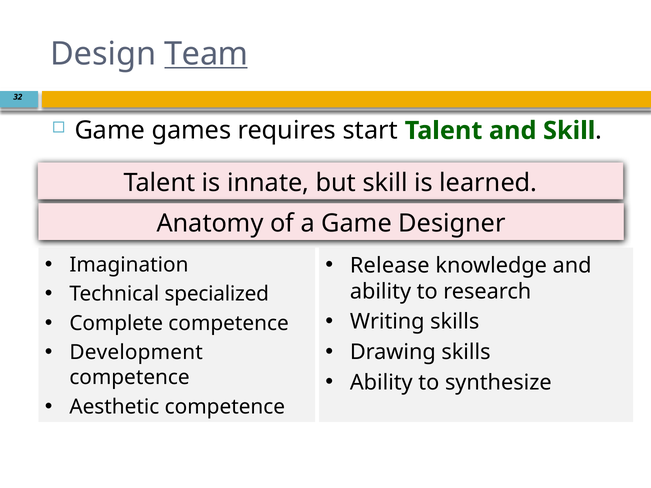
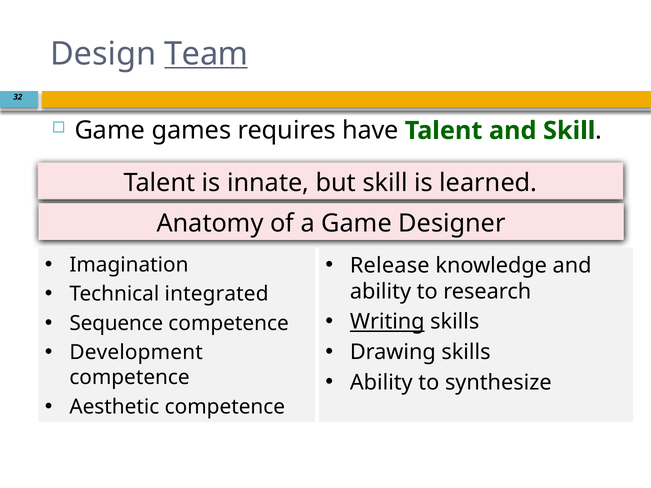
start: start -> have (370, 131)
specialized: specialized -> integrated (217, 294)
Writing underline: none -> present (387, 322)
Complete: Complete -> Sequence (116, 324)
